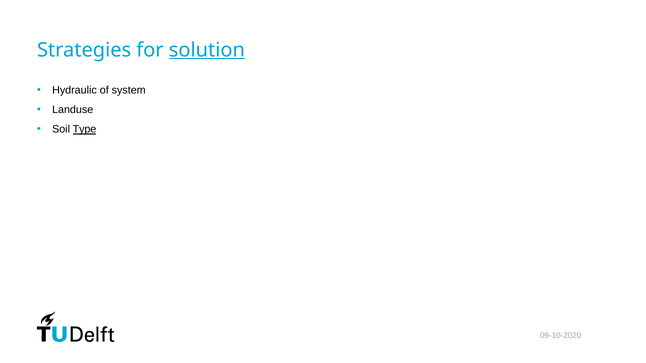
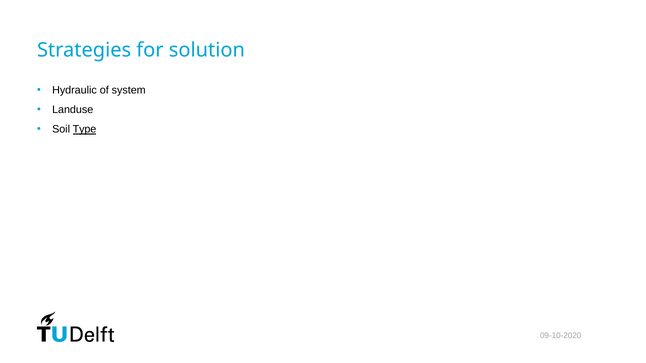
solution underline: present -> none (207, 50)
